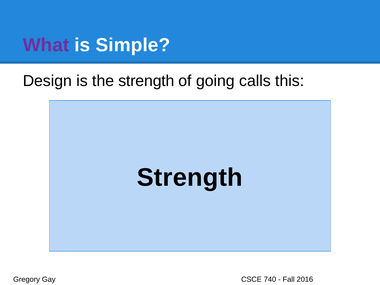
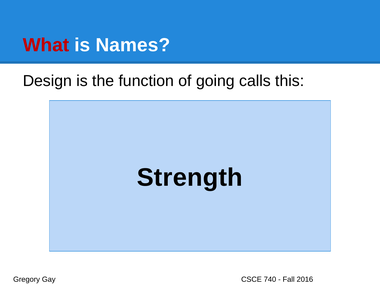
What colour: purple -> red (46, 45)
Simple: Simple -> Names (133, 45)
the strength: strength -> function (146, 81)
